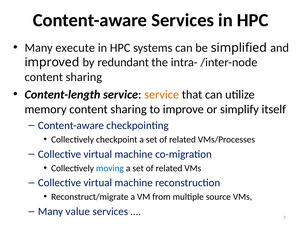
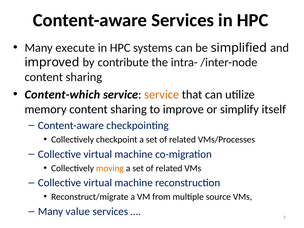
redundant: redundant -> contribute (123, 62)
Content-length: Content-length -> Content-which (62, 95)
moving colour: blue -> orange (110, 168)
